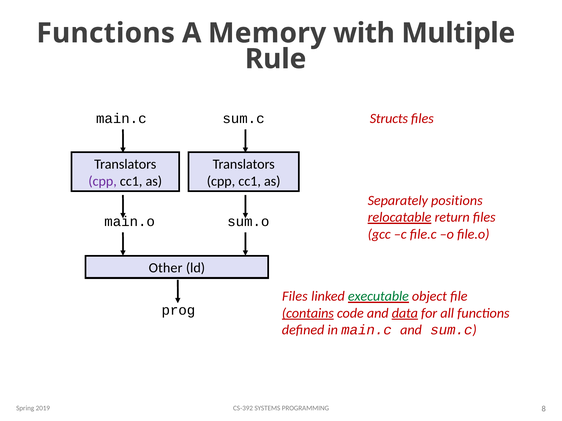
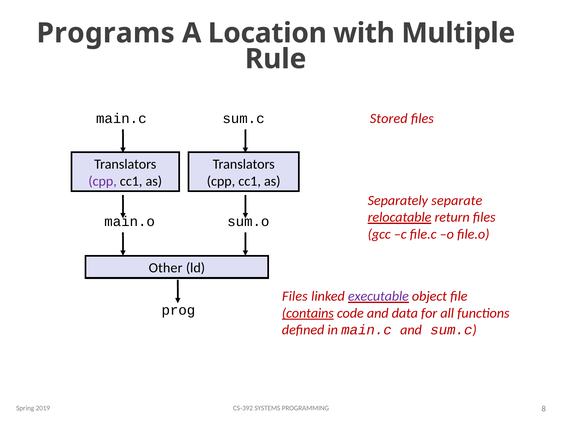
Functions: Functions -> Programs (106, 33)
Memory: Memory -> Location (267, 33)
Structs: Structs -> Stored (389, 119)
positions: positions -> separate (457, 201)
executable colour: green -> purple (378, 297)
data underline: present -> none (405, 314)
